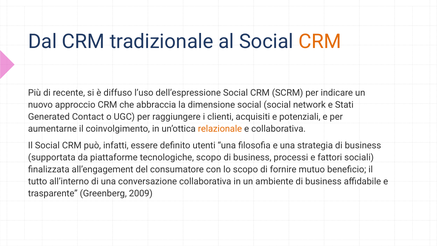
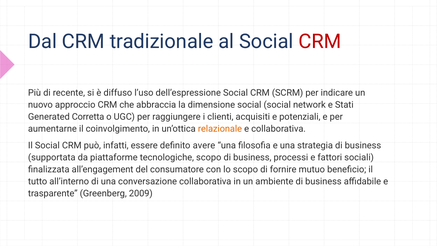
CRM colour: orange -> red (320, 41)
Contact: Contact -> Corretta (88, 117)
utenti: utenti -> avere (204, 145)
